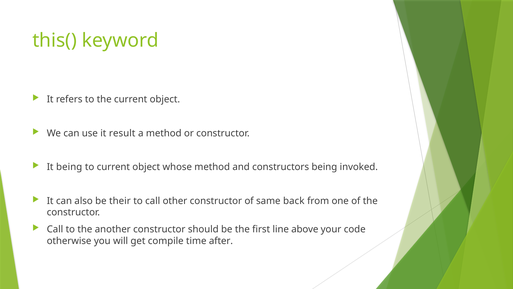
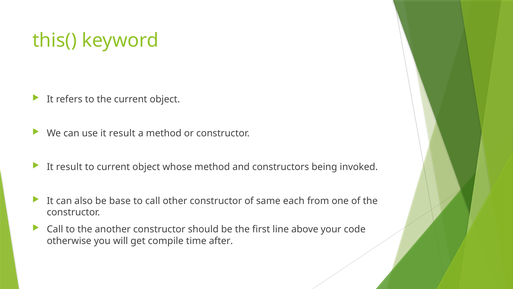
being: being -> result (69, 167)
their: their -> base (120, 201)
back: back -> each (294, 201)
